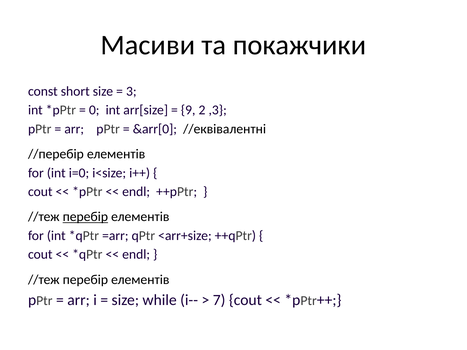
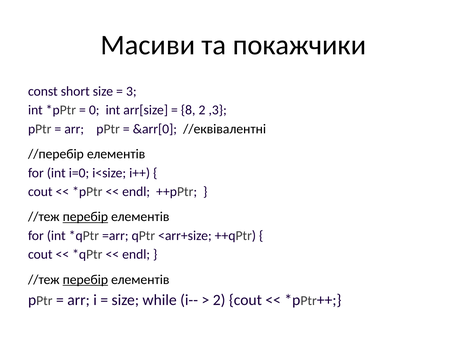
9: 9 -> 8 (188, 110)
перебір underline: none -> present (85, 280)
7: 7 -> 2 (219, 300)
